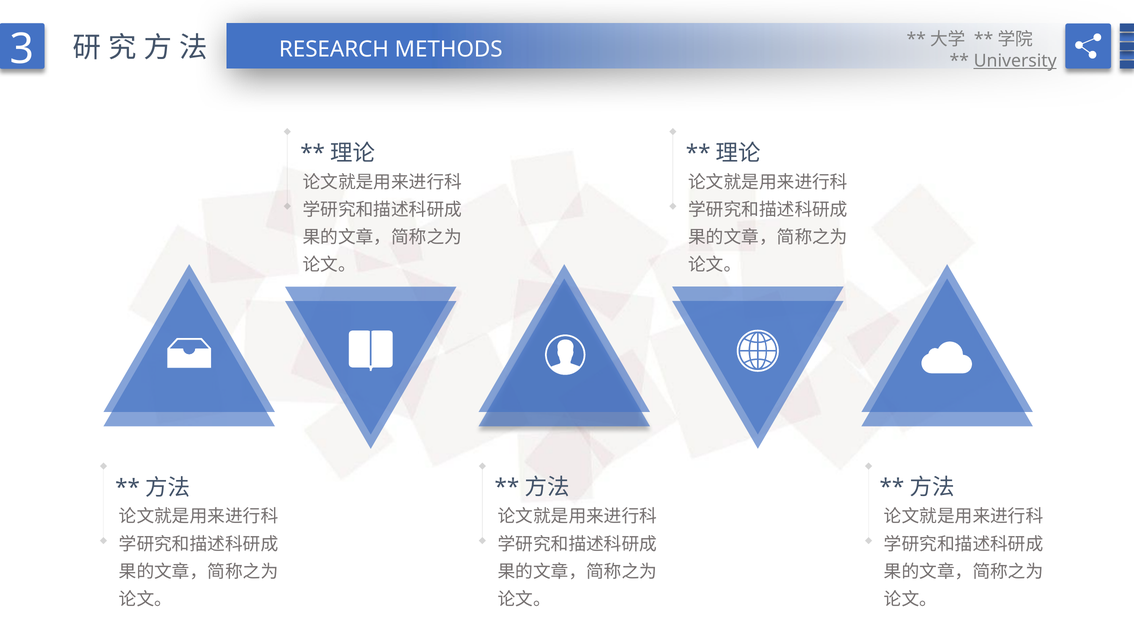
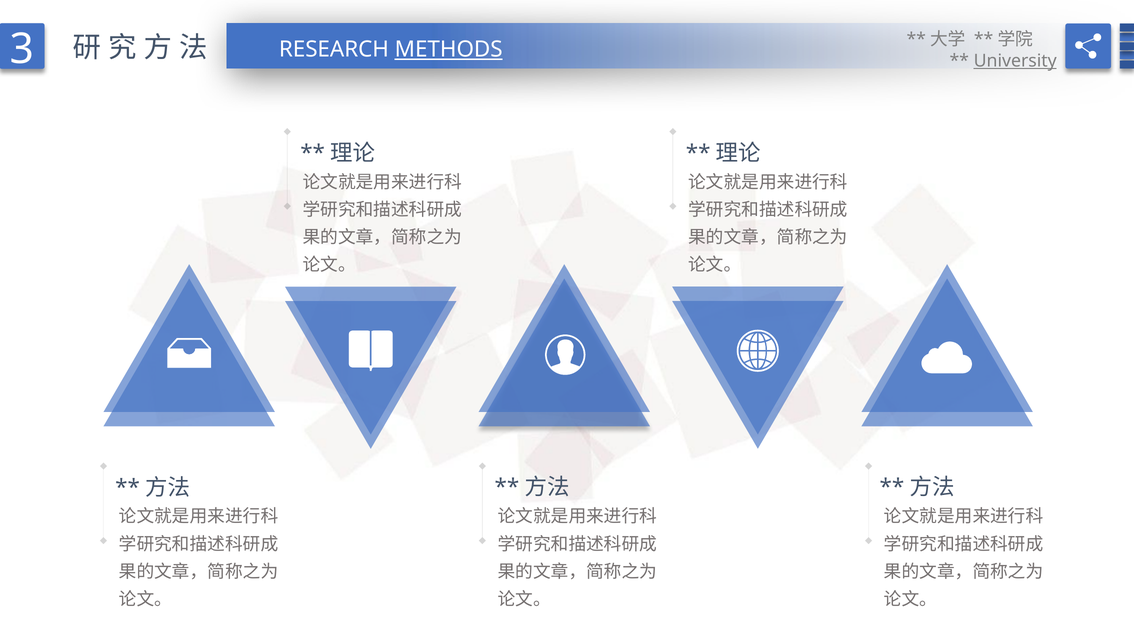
METHODS underline: none -> present (449, 49)
